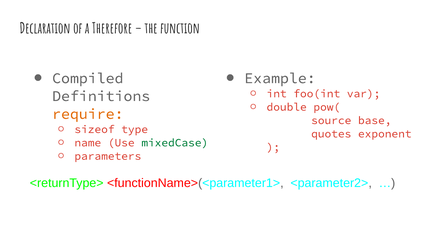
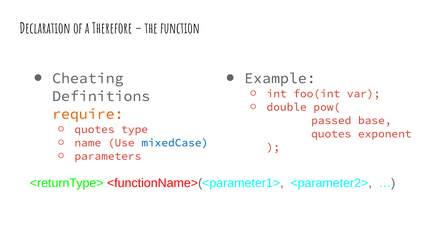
Compiled: Compiled -> Cheating (88, 78)
source: source -> passed (331, 120)
sizeof: sizeof -> quotes (94, 129)
mixedCase colour: green -> blue (175, 143)
